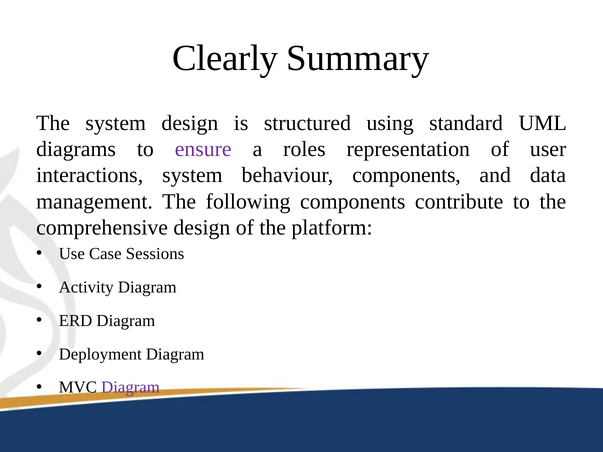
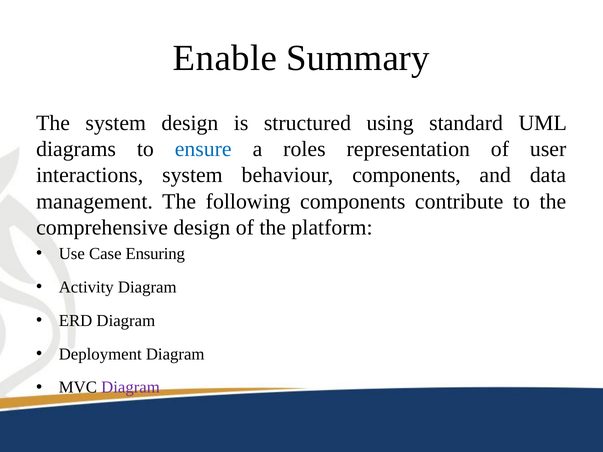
Clearly: Clearly -> Enable (225, 58)
ensure colour: purple -> blue (203, 149)
Sessions: Sessions -> Ensuring (155, 254)
